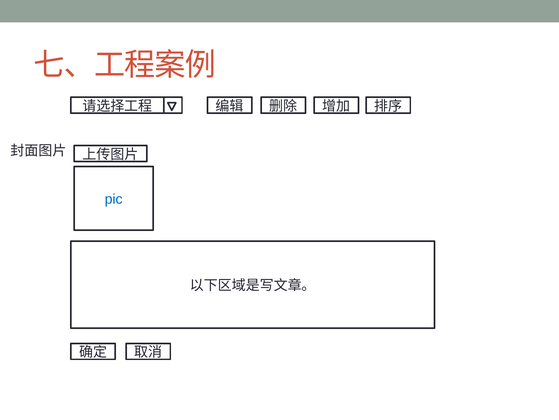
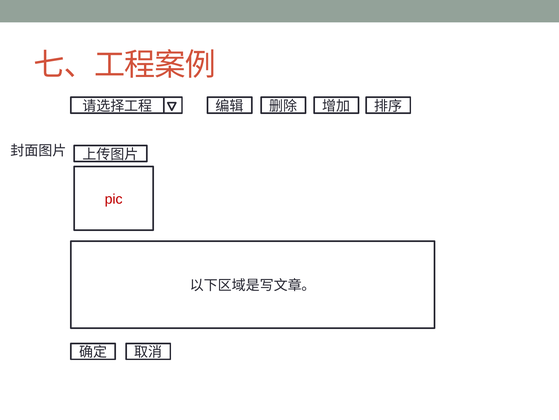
pic colour: blue -> red (114, 199)
